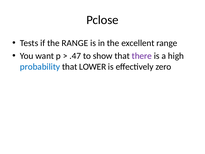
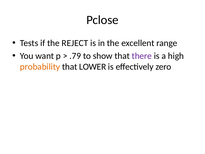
the RANGE: RANGE -> REJECT (75, 43)
.47: .47 -> .79 (75, 56)
probability colour: blue -> orange (40, 67)
